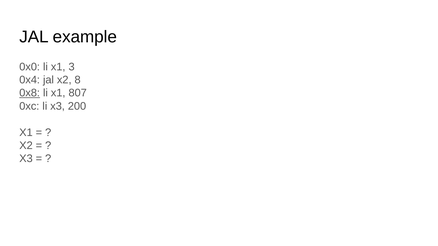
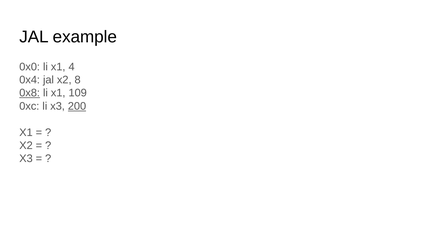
3: 3 -> 4 (72, 67)
807: 807 -> 109 (78, 93)
200 underline: none -> present (77, 106)
